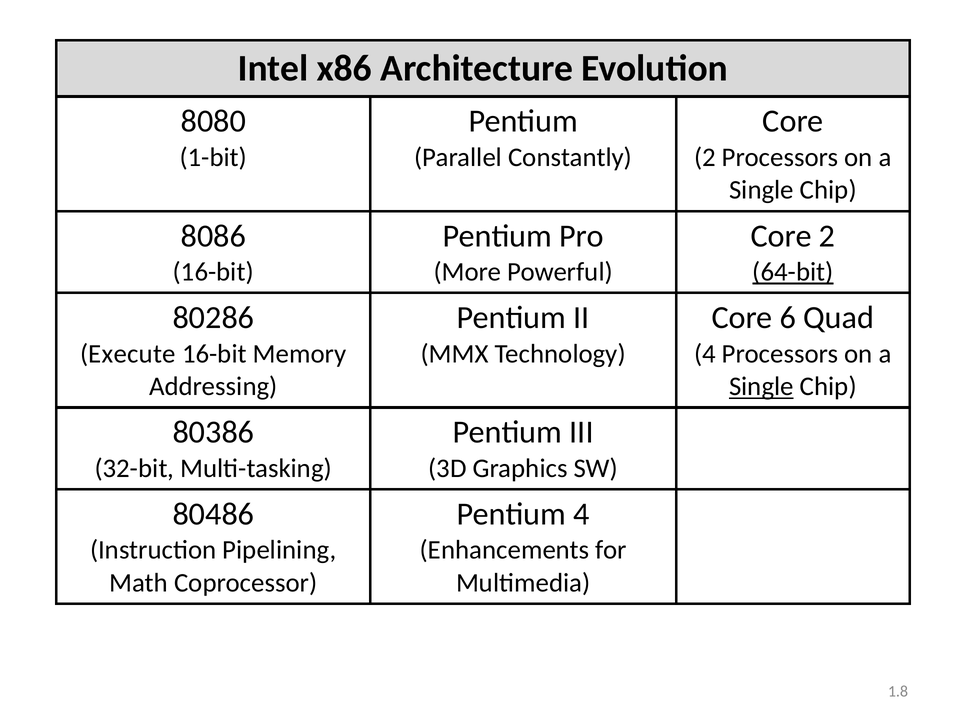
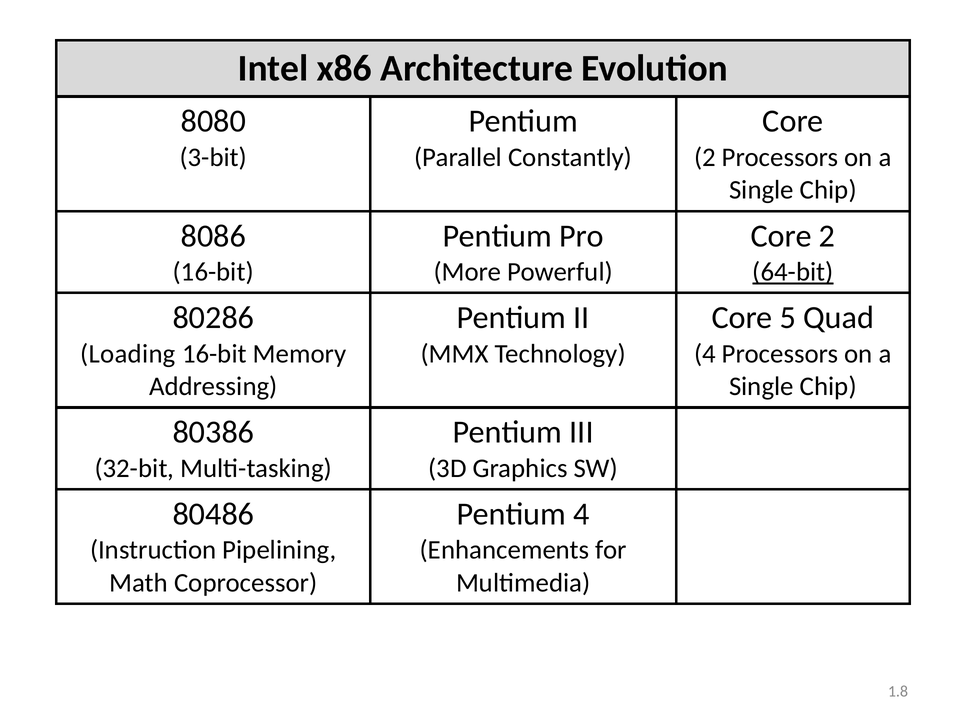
1-bit: 1-bit -> 3-bit (213, 157)
6: 6 -> 5 (788, 318)
Execute: Execute -> Loading (128, 354)
Single underline: present -> none (761, 387)
